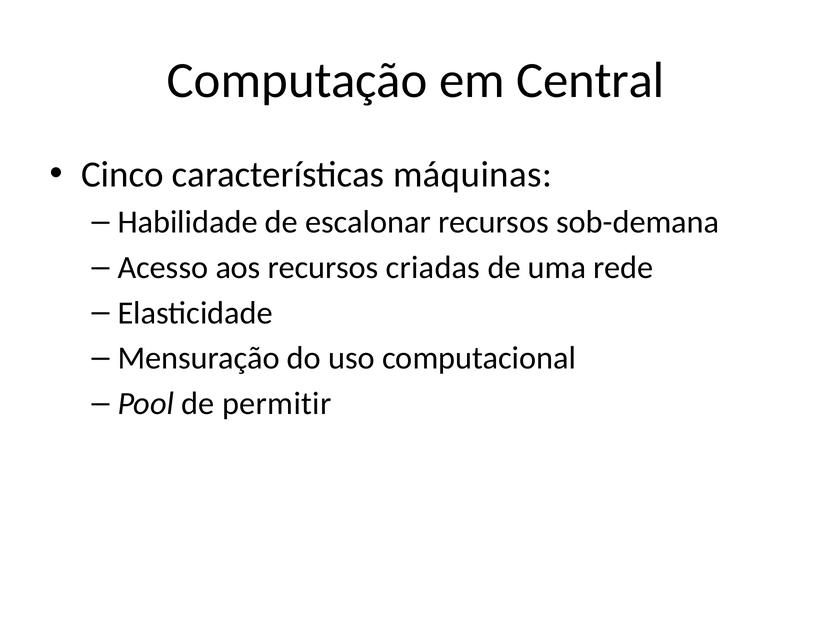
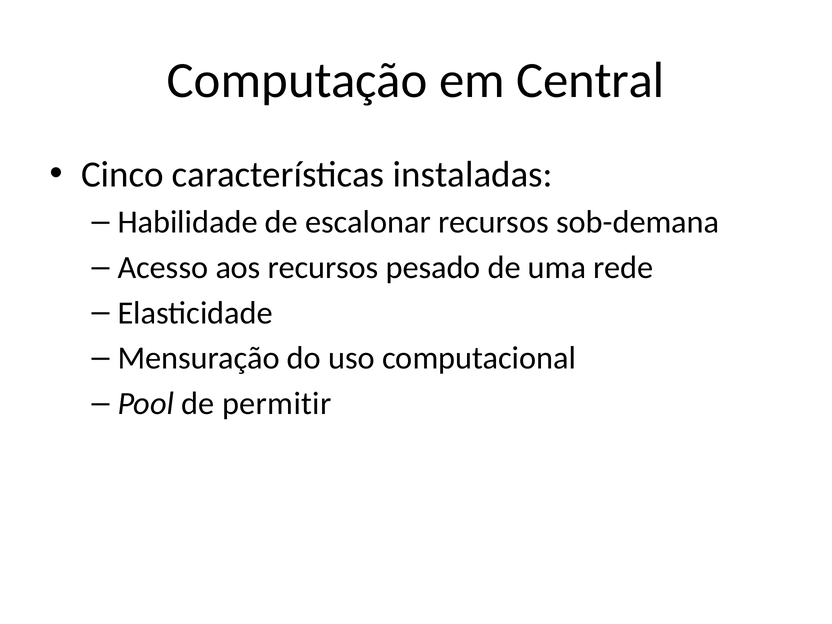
máquinas: máquinas -> instaladas (473, 175)
criadas: criadas -> pesado (433, 268)
